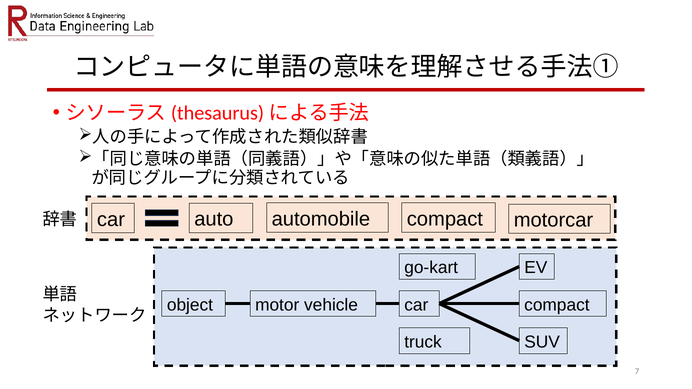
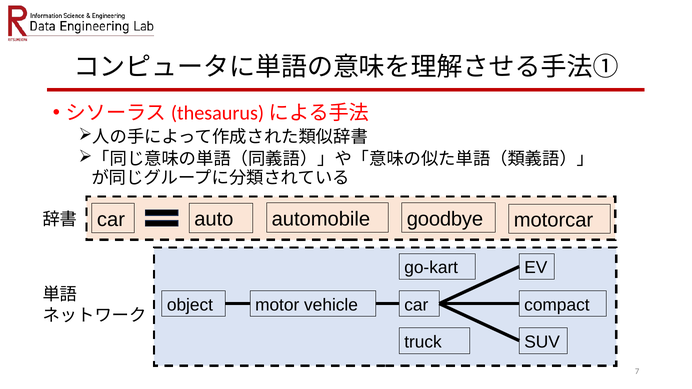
automobile compact: compact -> goodbye (445, 219)
